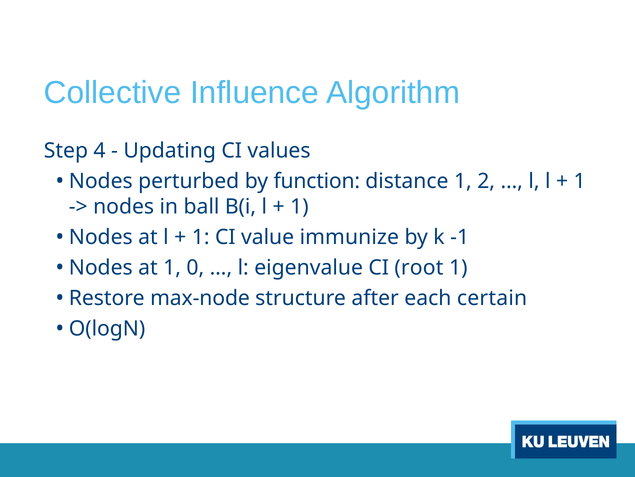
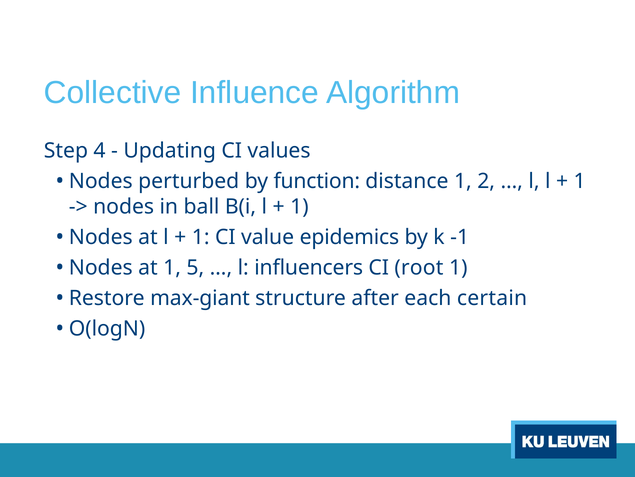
immunize: immunize -> epidemics (349, 237)
0: 0 -> 5 (195, 267)
eigenvalue: eigenvalue -> influencers (309, 267)
max-node: max-node -> max-giant (200, 298)
